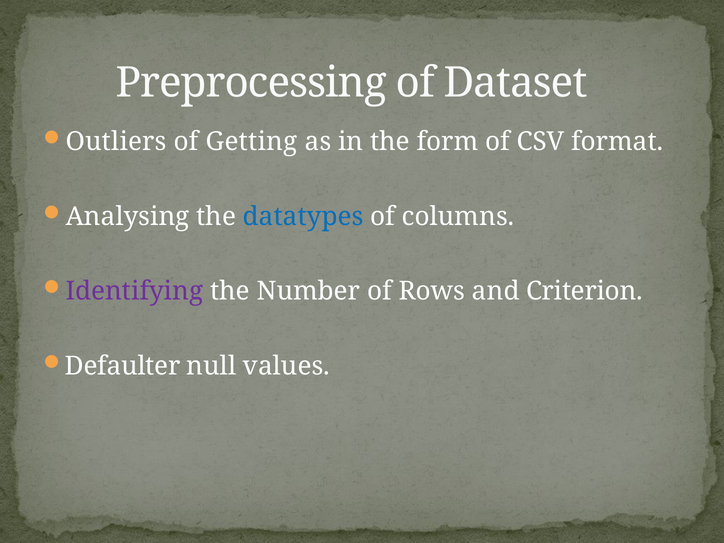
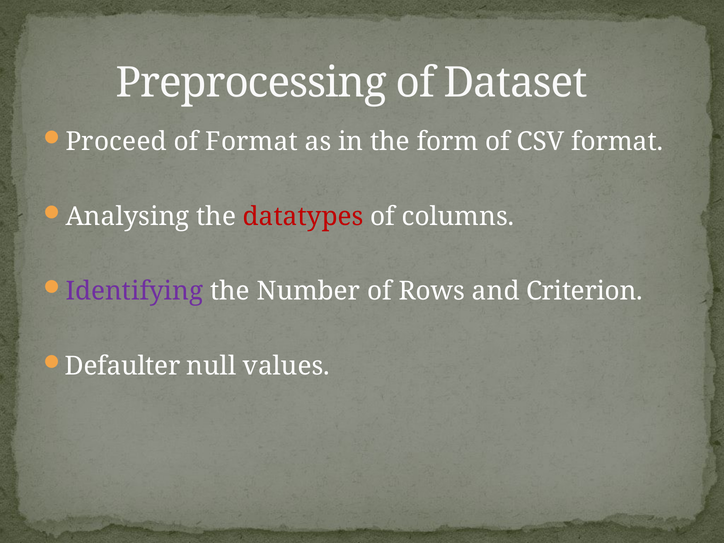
Outliers: Outliers -> Proceed (116, 142)
of Getting: Getting -> Format (252, 142)
datatypes colour: blue -> red (303, 217)
